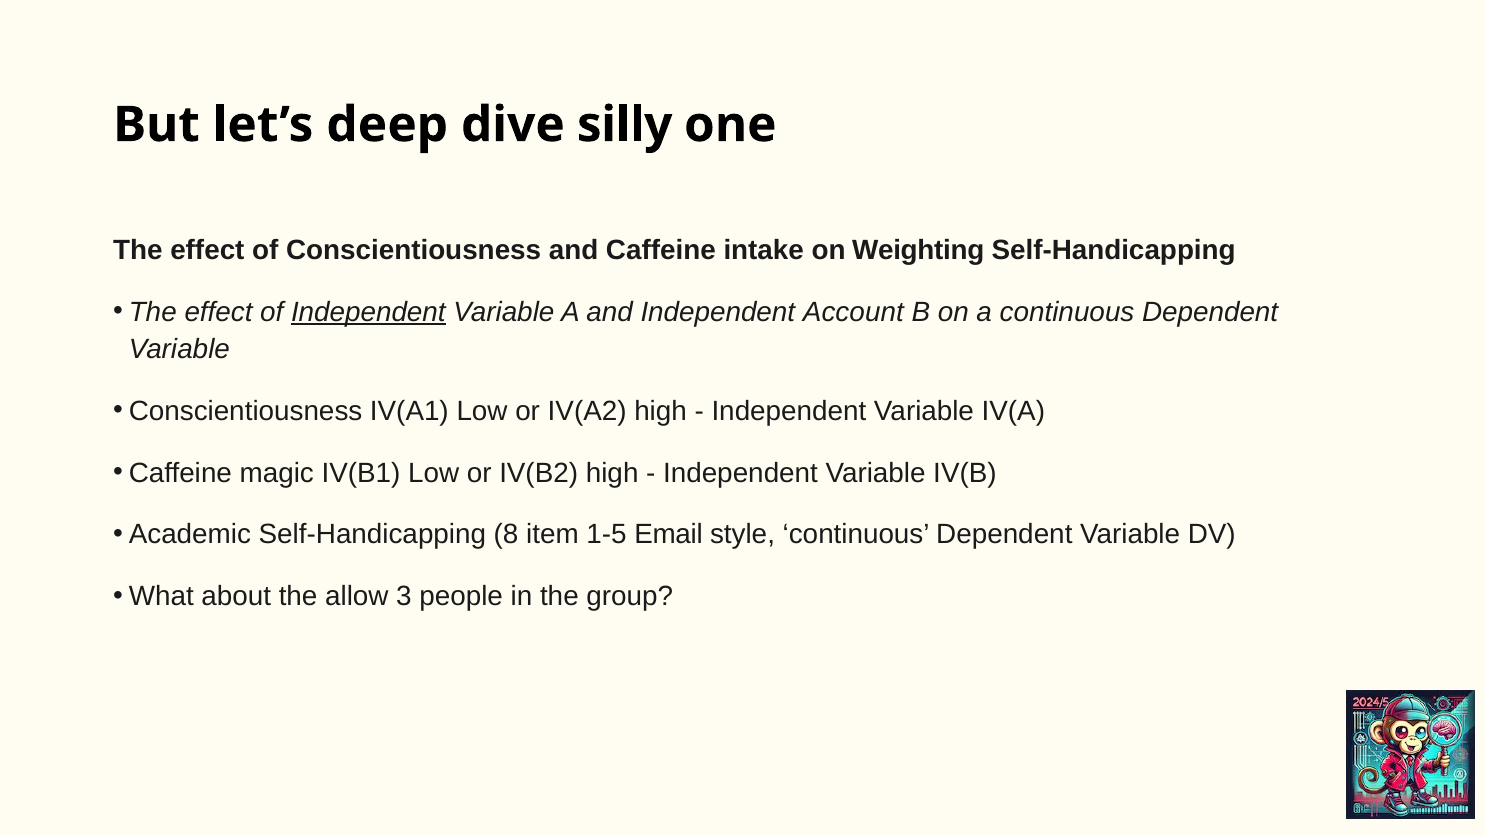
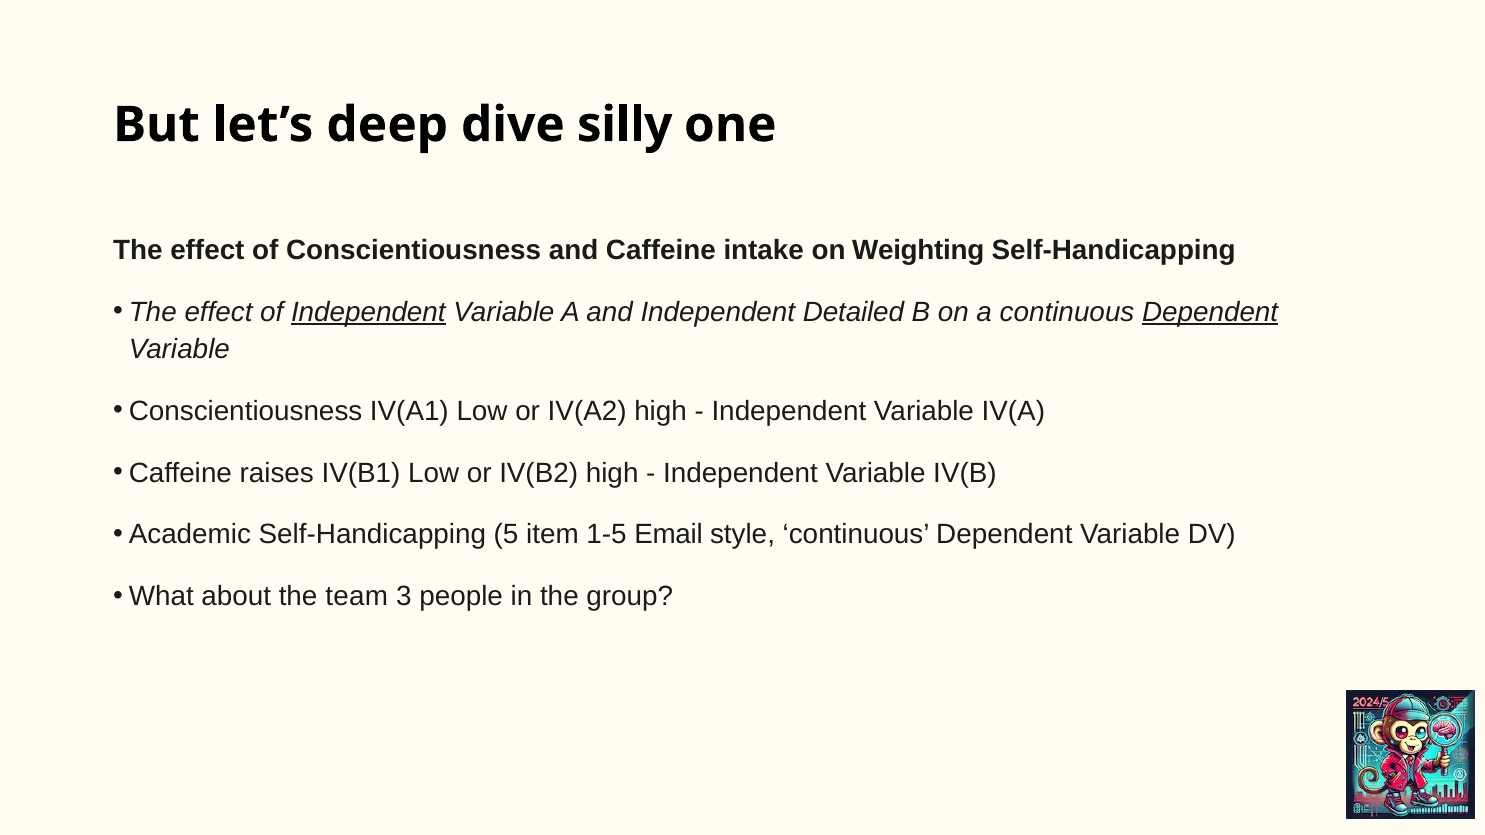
Account: Account -> Detailed (853, 312)
Dependent underline: none -> present (1210, 312)
magic: magic -> raises (277, 473)
8: 8 -> 5 (506, 535)
allow: allow -> team (357, 597)
